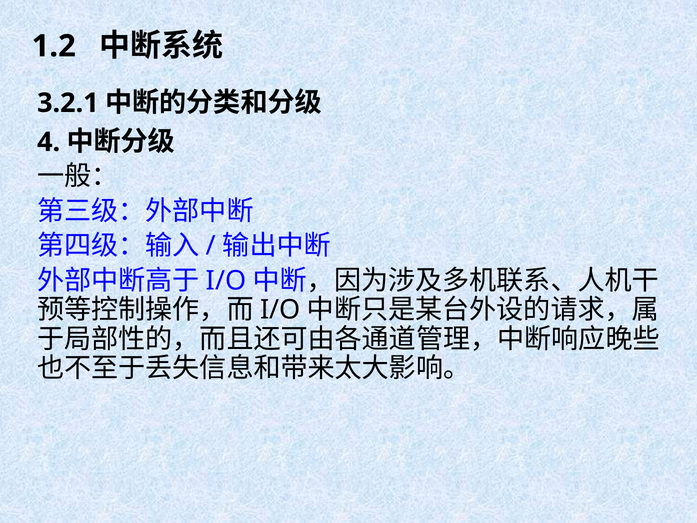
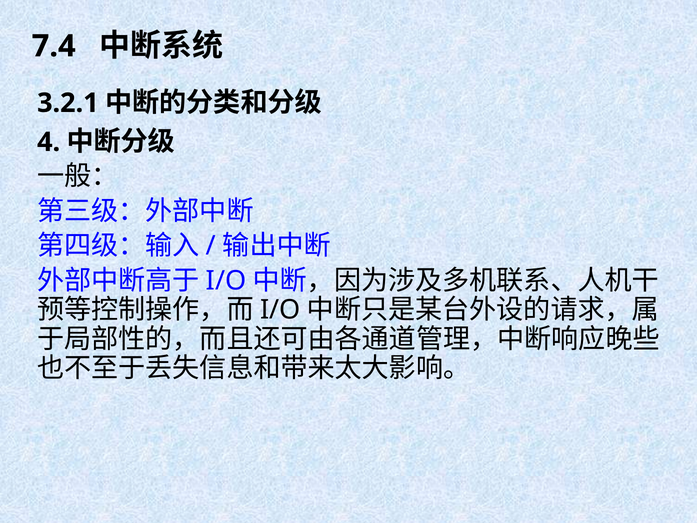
1.2: 1.2 -> 7.4 (54, 46)
